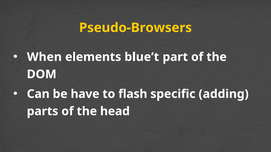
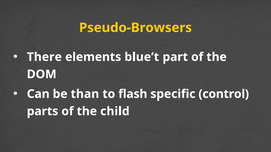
When: When -> There (44, 57)
have: have -> than (85, 94)
adding: adding -> control (224, 94)
head: head -> child (115, 112)
